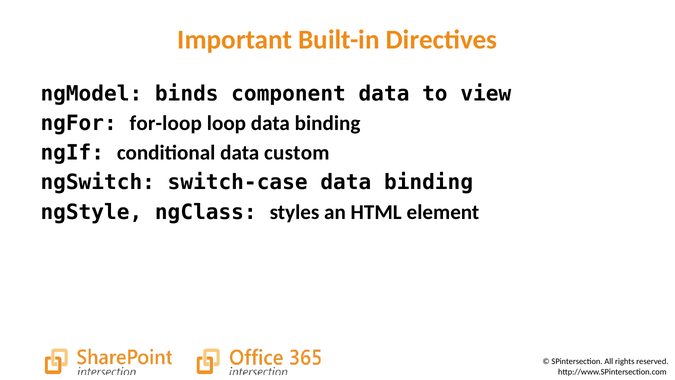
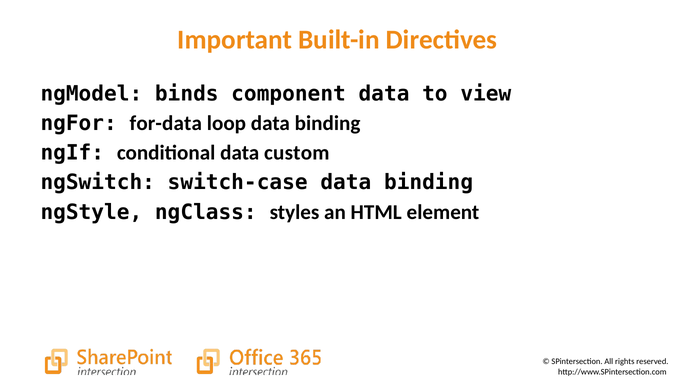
for-loop: for-loop -> for-data (166, 123)
